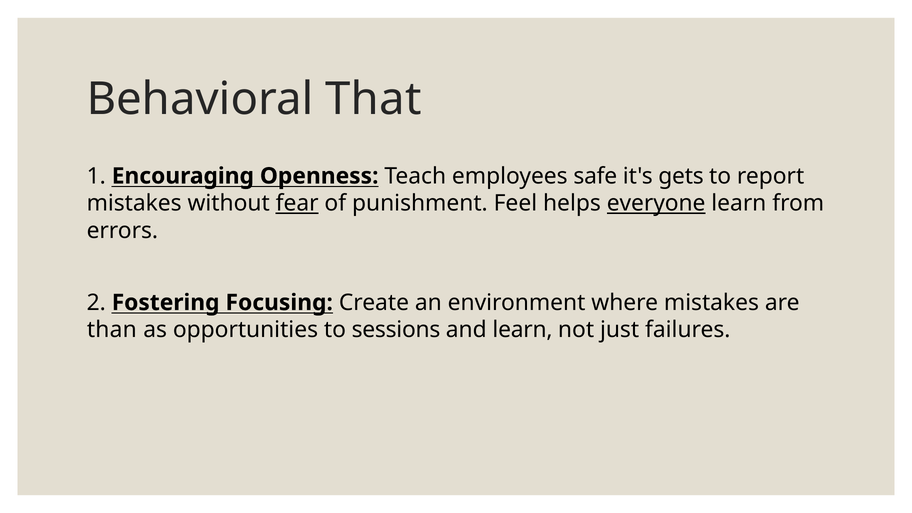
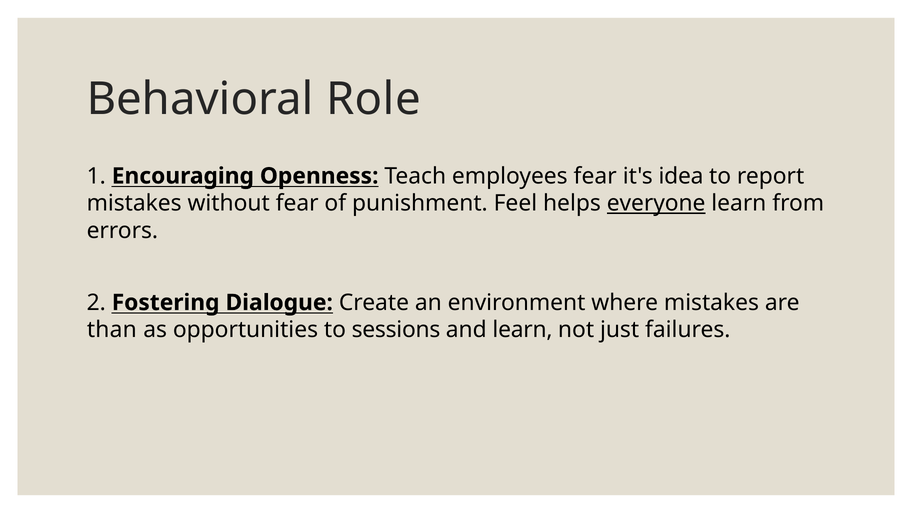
That: That -> Role (373, 99)
employees safe: safe -> fear (595, 176)
gets: gets -> idea (681, 176)
fear underline: present -> none (297, 203)
Focusing: Focusing -> Dialogue (279, 303)
